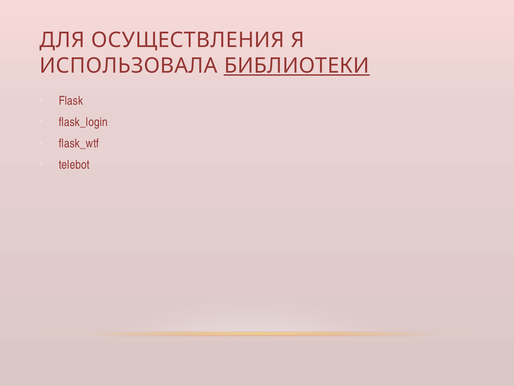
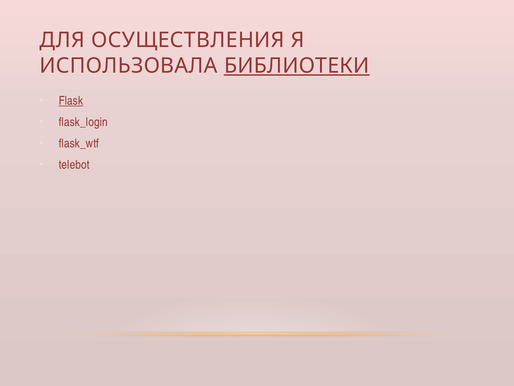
Flask underline: none -> present (71, 101)
